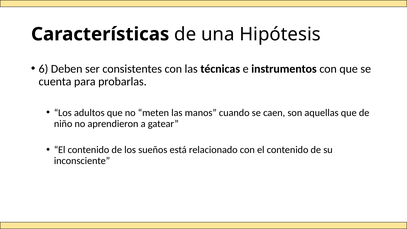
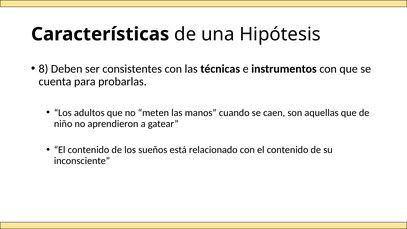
6: 6 -> 8 (43, 69)
